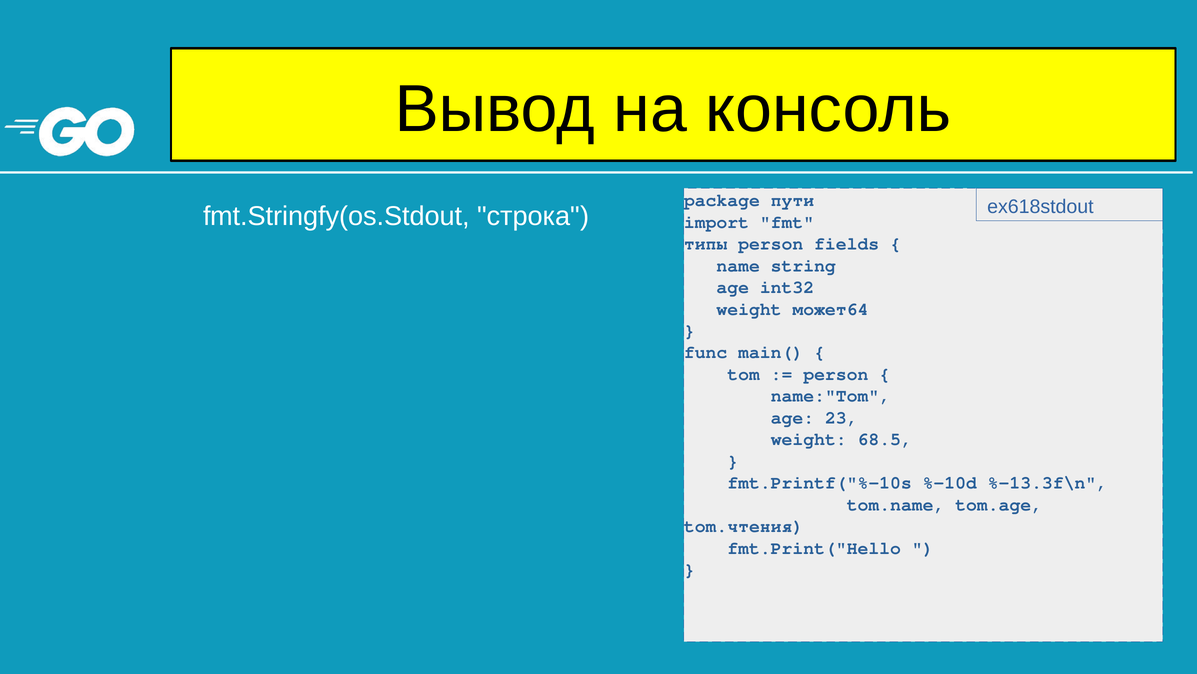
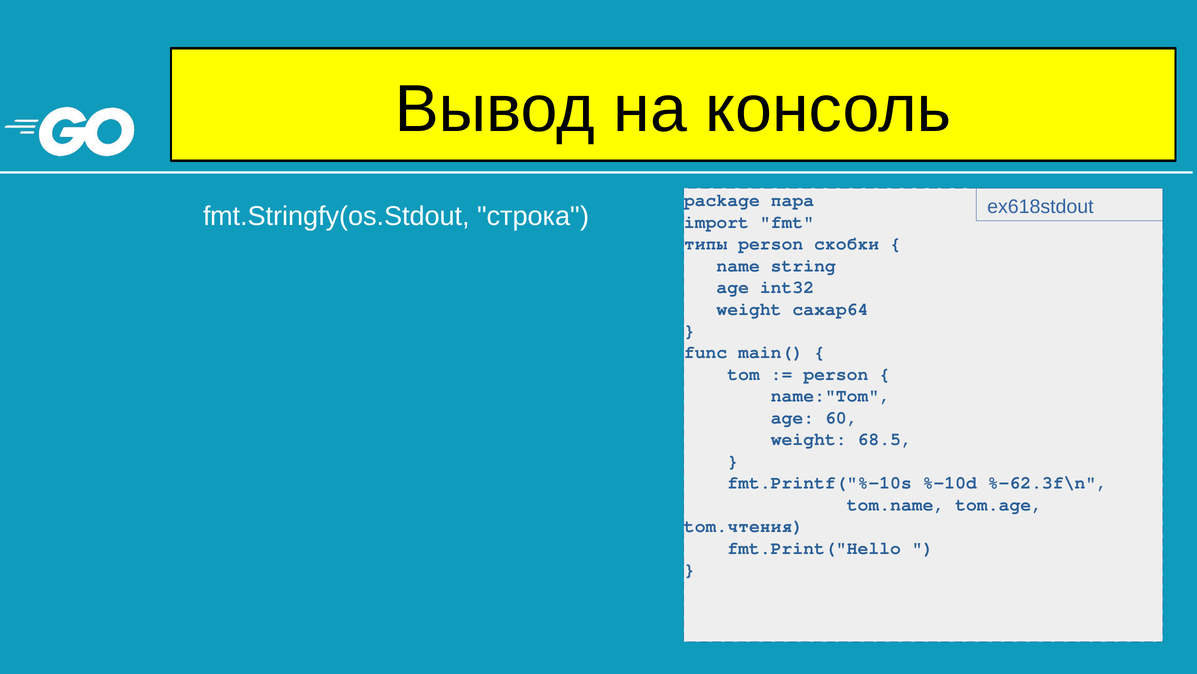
пути: пути -> пара (792, 200)
fields: fields -> скобки (847, 244)
может64: может64 -> сахар64 (830, 309)
23: 23 -> 60 (841, 417)
%-13.3f\n: %-13.3f\n -> %-62.3f\n (1047, 482)
